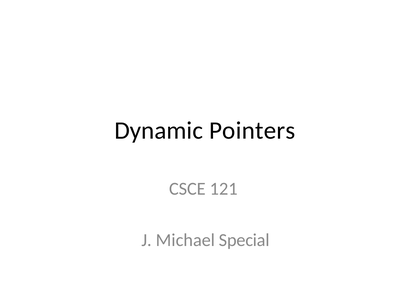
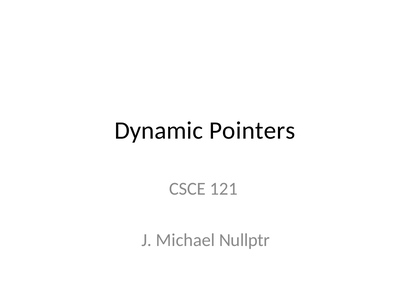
Special: Special -> Nullptr (244, 240)
